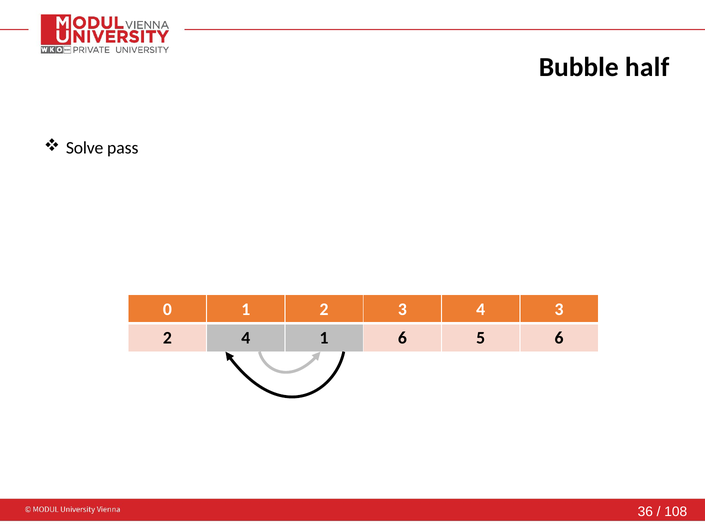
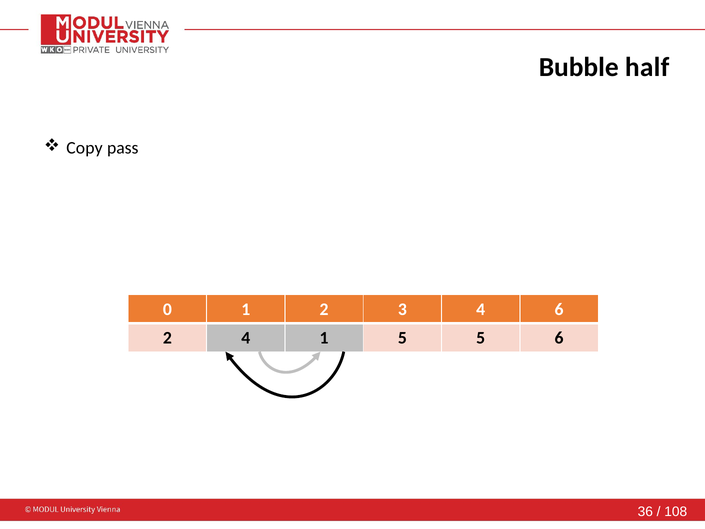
Solve: Solve -> Copy (84, 148)
4 3: 3 -> 6 (559, 309)
1 6: 6 -> 5 (402, 338)
